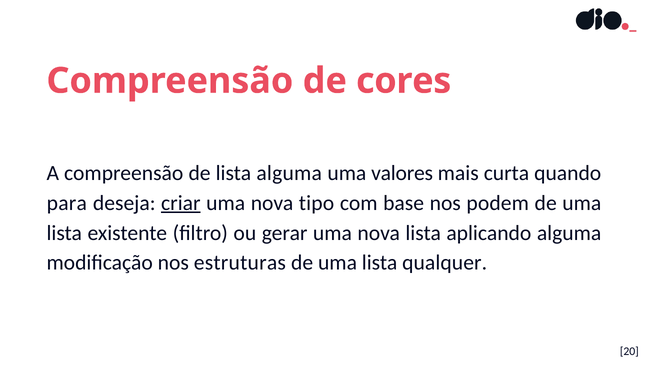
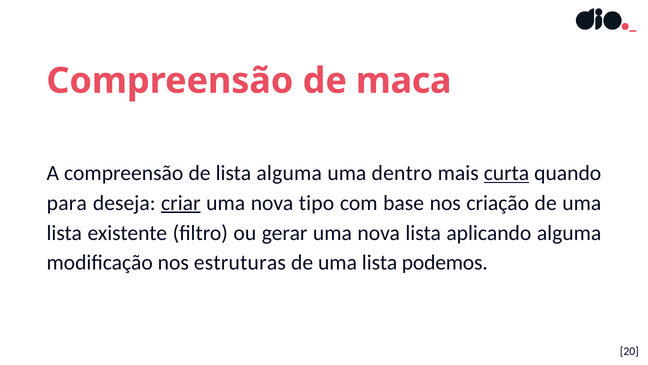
cores: cores -> maca (404, 81)
valores: valores -> dentro (402, 173)
curta underline: none -> present (506, 173)
podem: podem -> criação (498, 203)
qualquer: qualquer -> podemos (445, 262)
